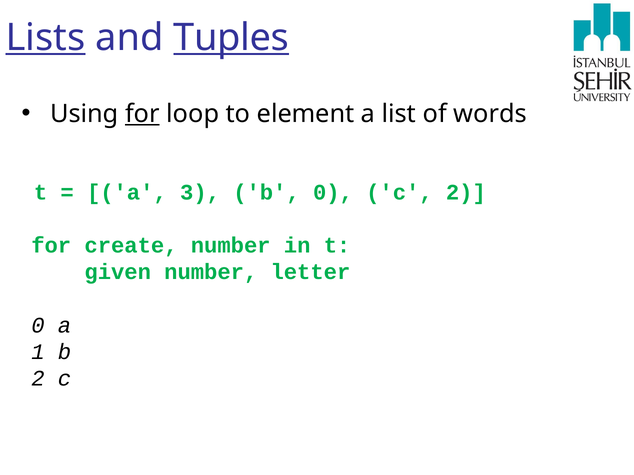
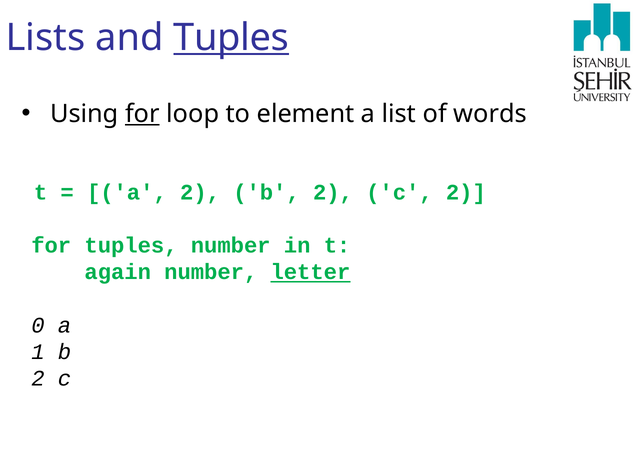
Lists underline: present -> none (45, 38)
a 3: 3 -> 2 (200, 193)
0: 0 -> 2 (333, 193)
for create: create -> tuples (131, 246)
given: given -> again (118, 272)
letter underline: none -> present (310, 272)
